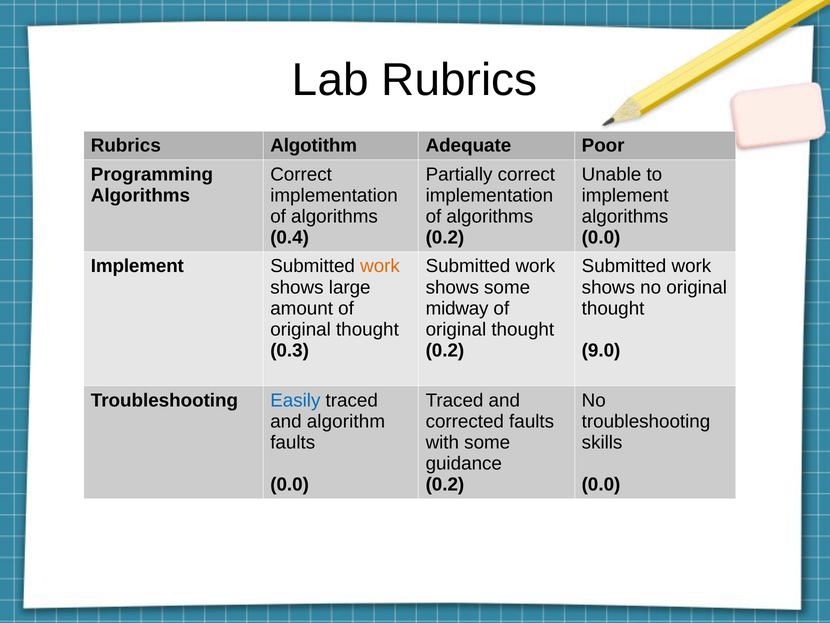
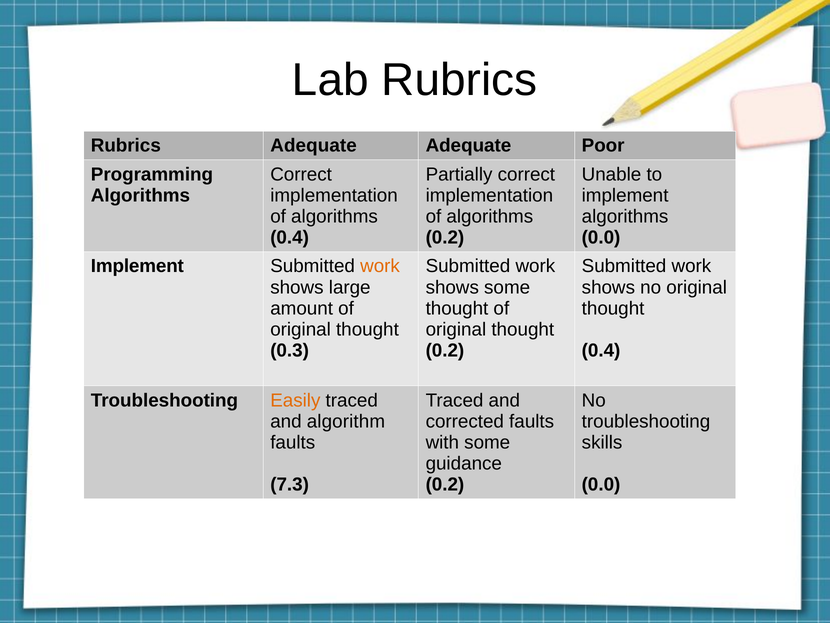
Rubrics Algotithm: Algotithm -> Adequate (314, 145)
midway: midway -> thought (457, 308)
9.0: 9.0 -> 0.4 (601, 350)
Easily colour: blue -> orange (295, 400)
0.0: 0.0 -> 7.3 (290, 484)
